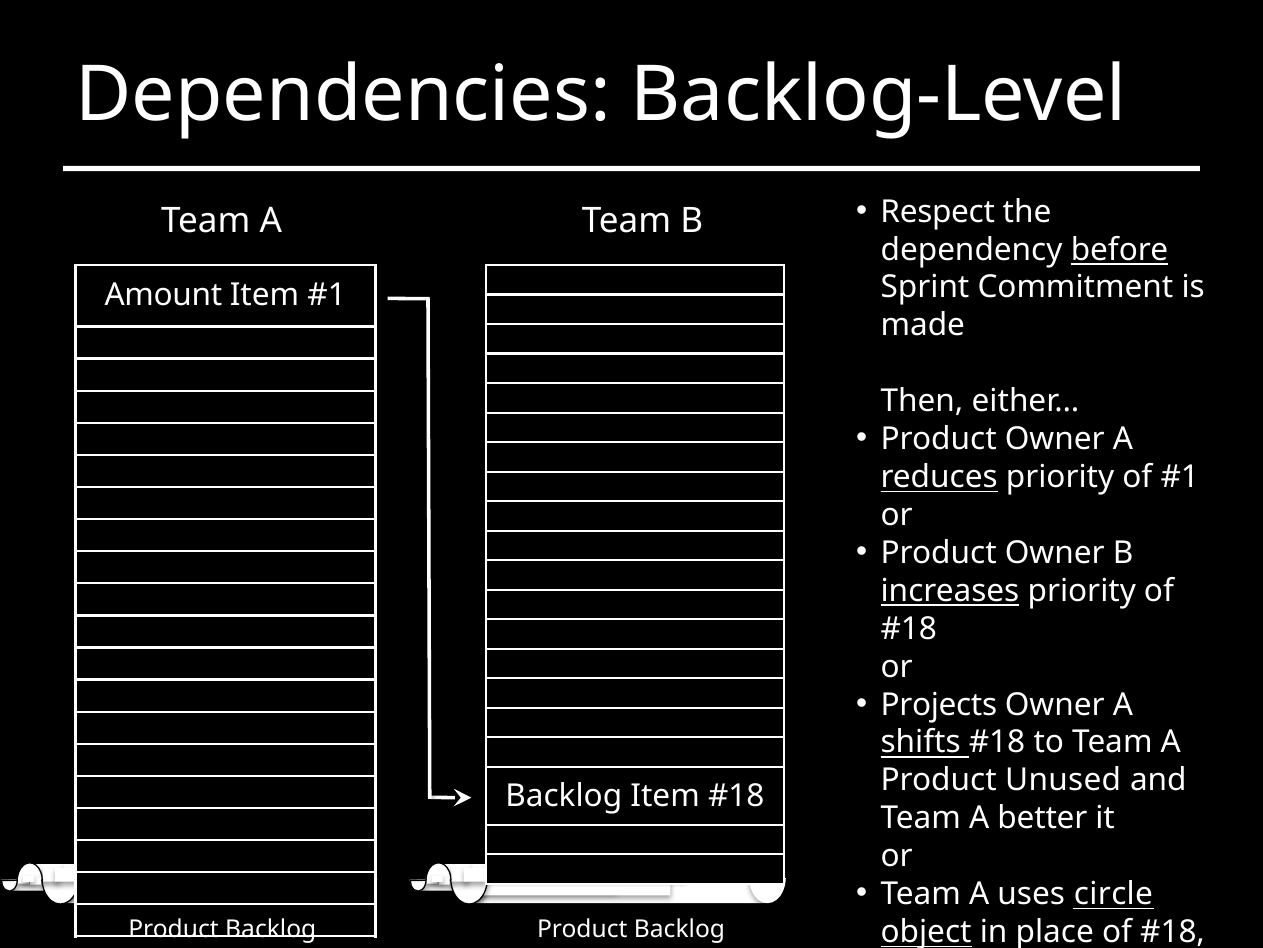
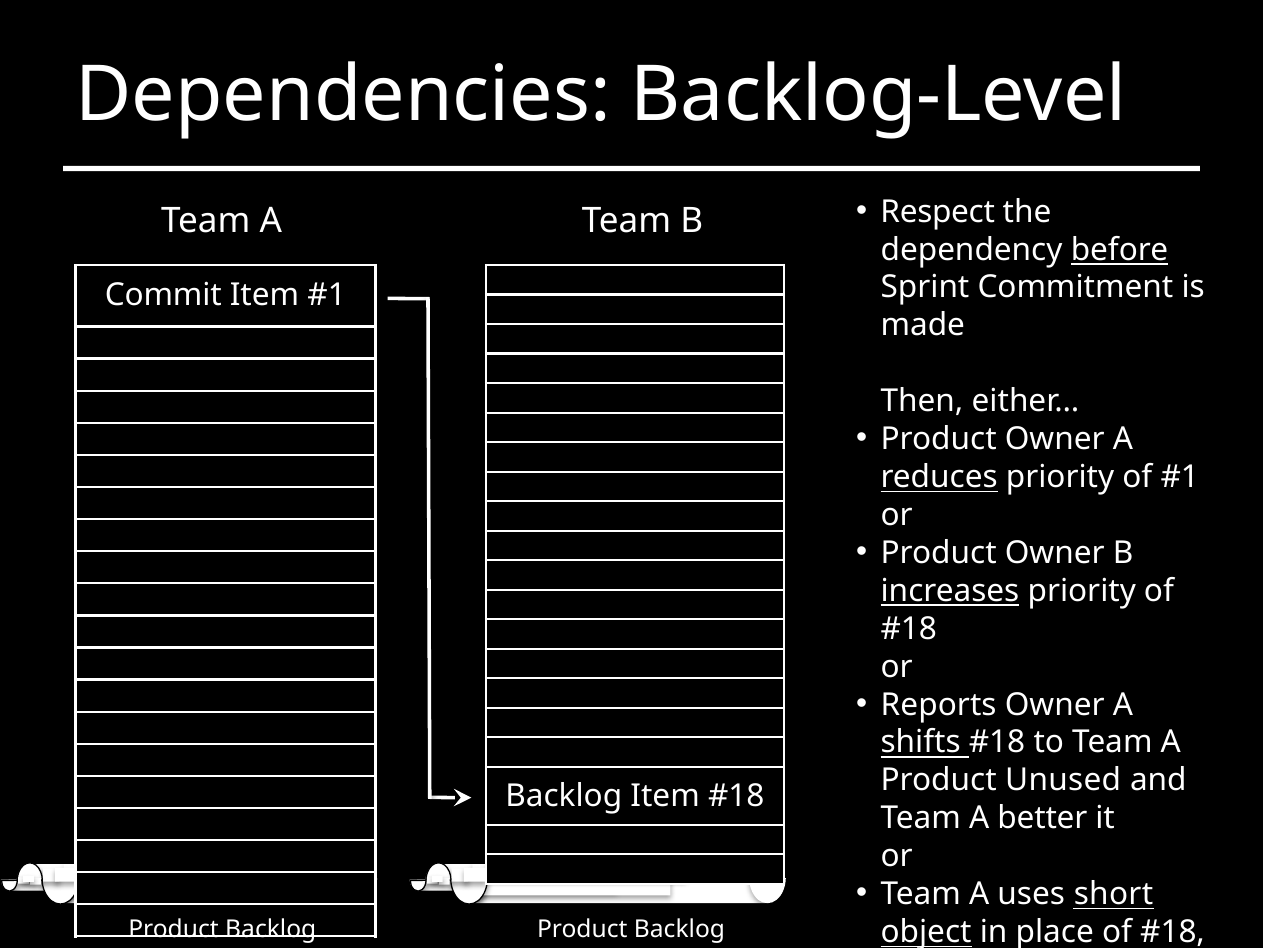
Amount: Amount -> Commit (163, 294)
Projects: Projects -> Reports (939, 704)
circle: circle -> short (1113, 894)
